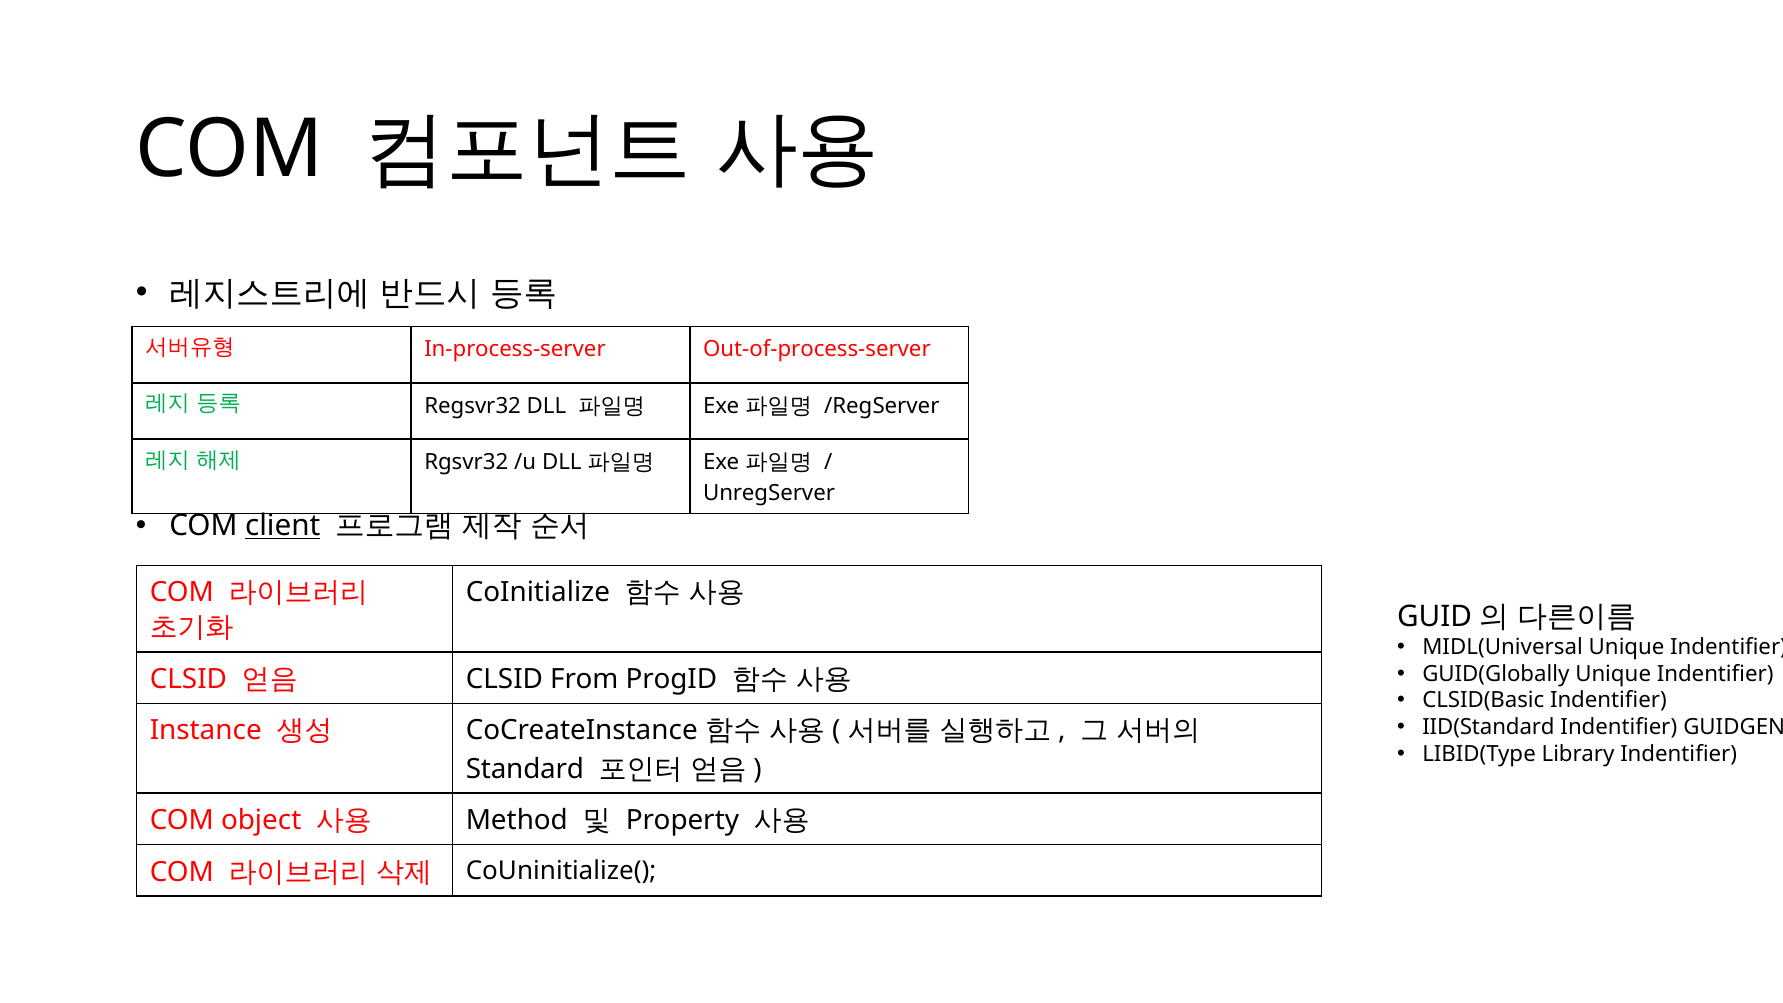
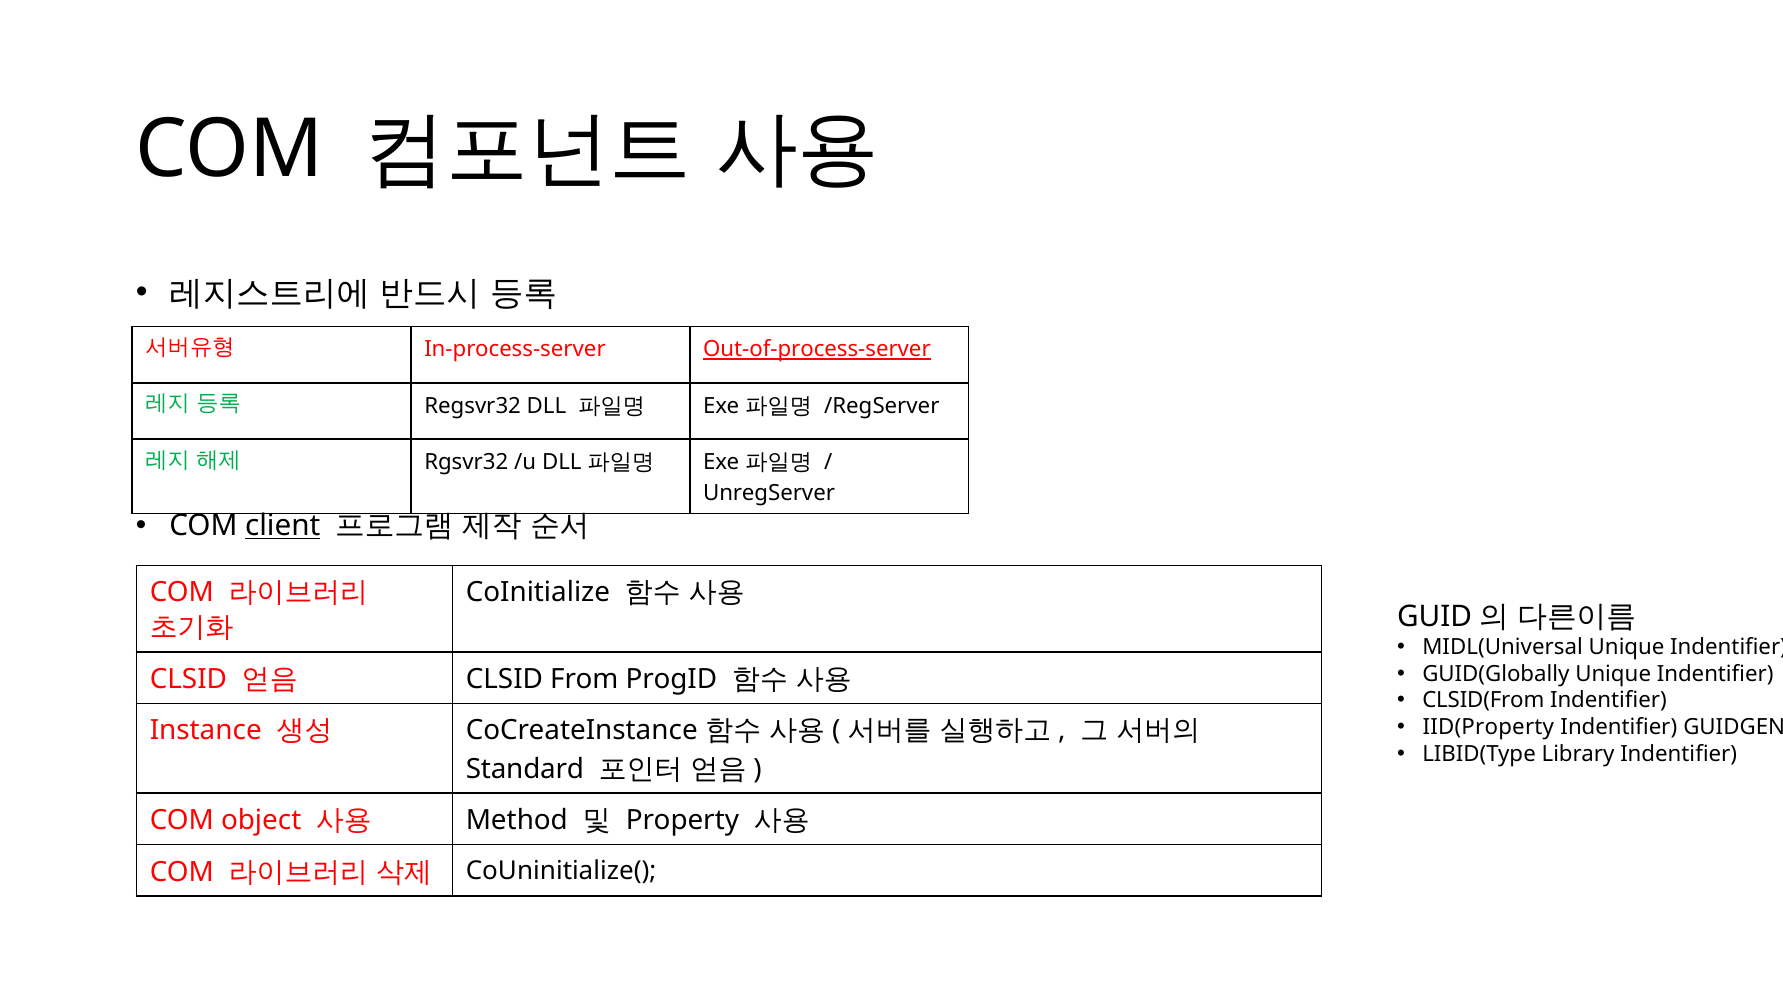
Out-of-process-server underline: none -> present (817, 350)
CLSID(Basic: CLSID(Basic -> CLSID(From (1483, 701)
IID(Standard: IID(Standard -> IID(Property (1488, 727)
